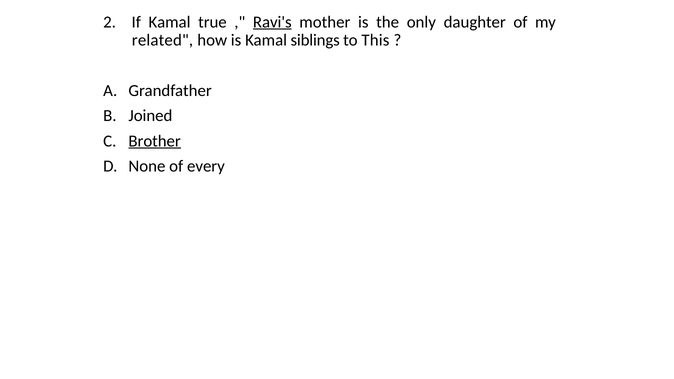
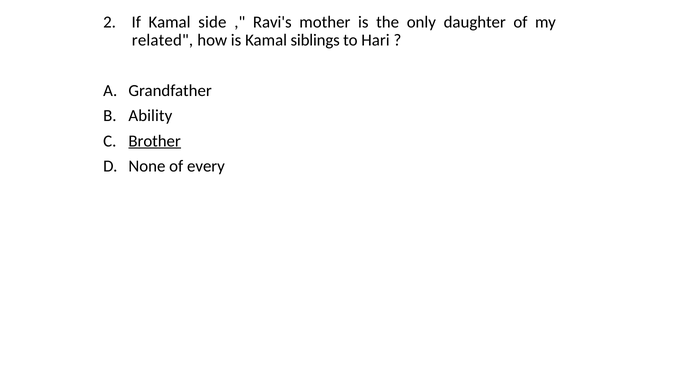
true: true -> side (212, 22)
Ravi's underline: present -> none (272, 22)
This: This -> Hari (376, 40)
Joined: Joined -> Ability (150, 116)
